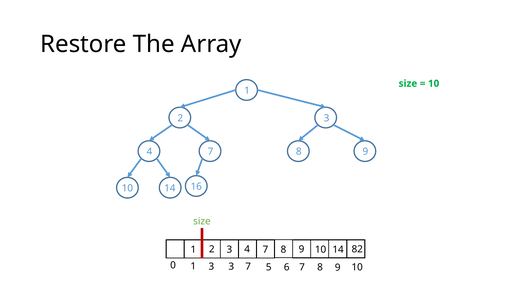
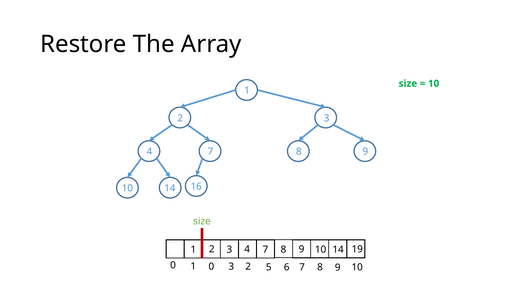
82: 82 -> 19 (357, 249)
0 1 3: 3 -> 0 (211, 266)
3 7: 7 -> 2 (248, 267)
